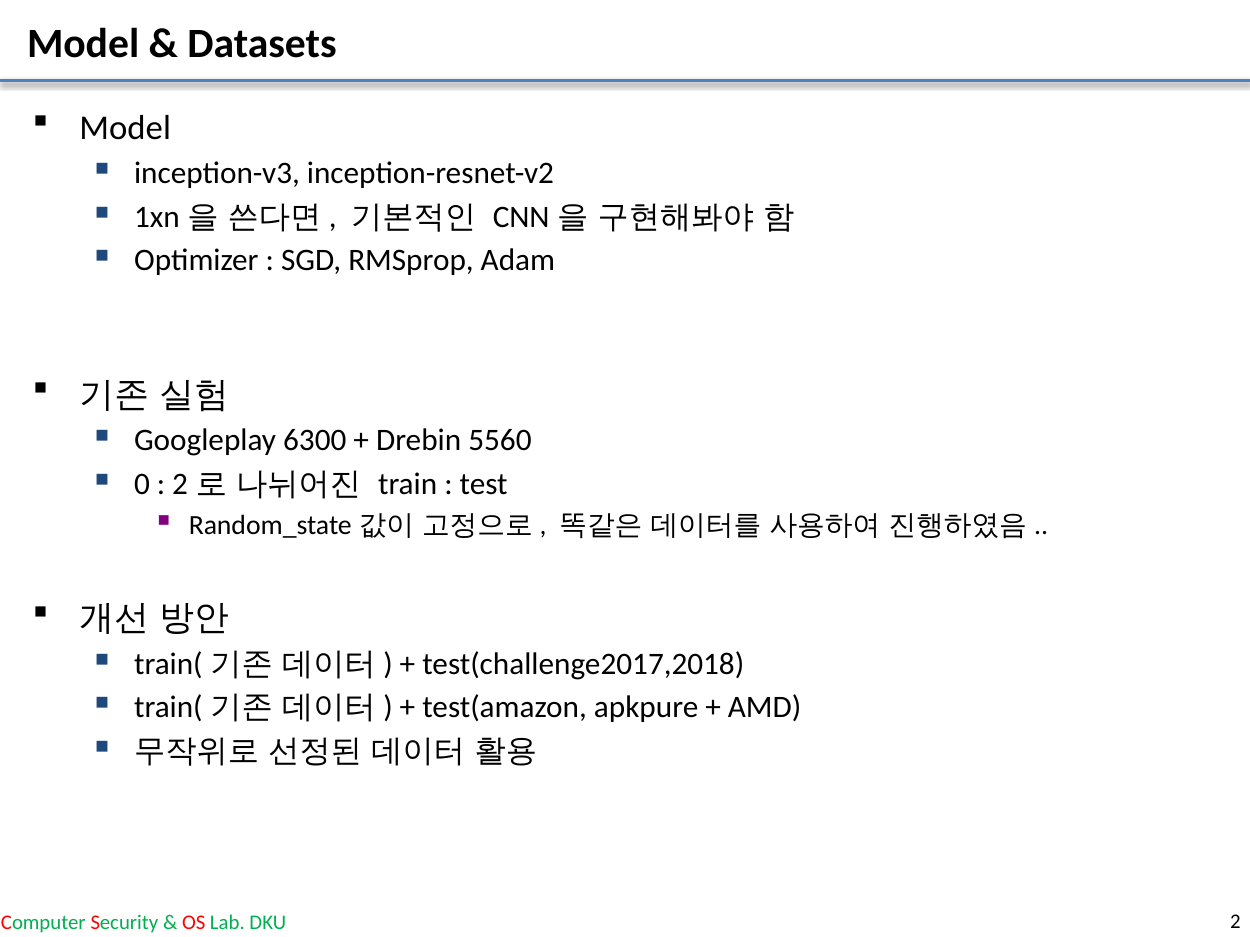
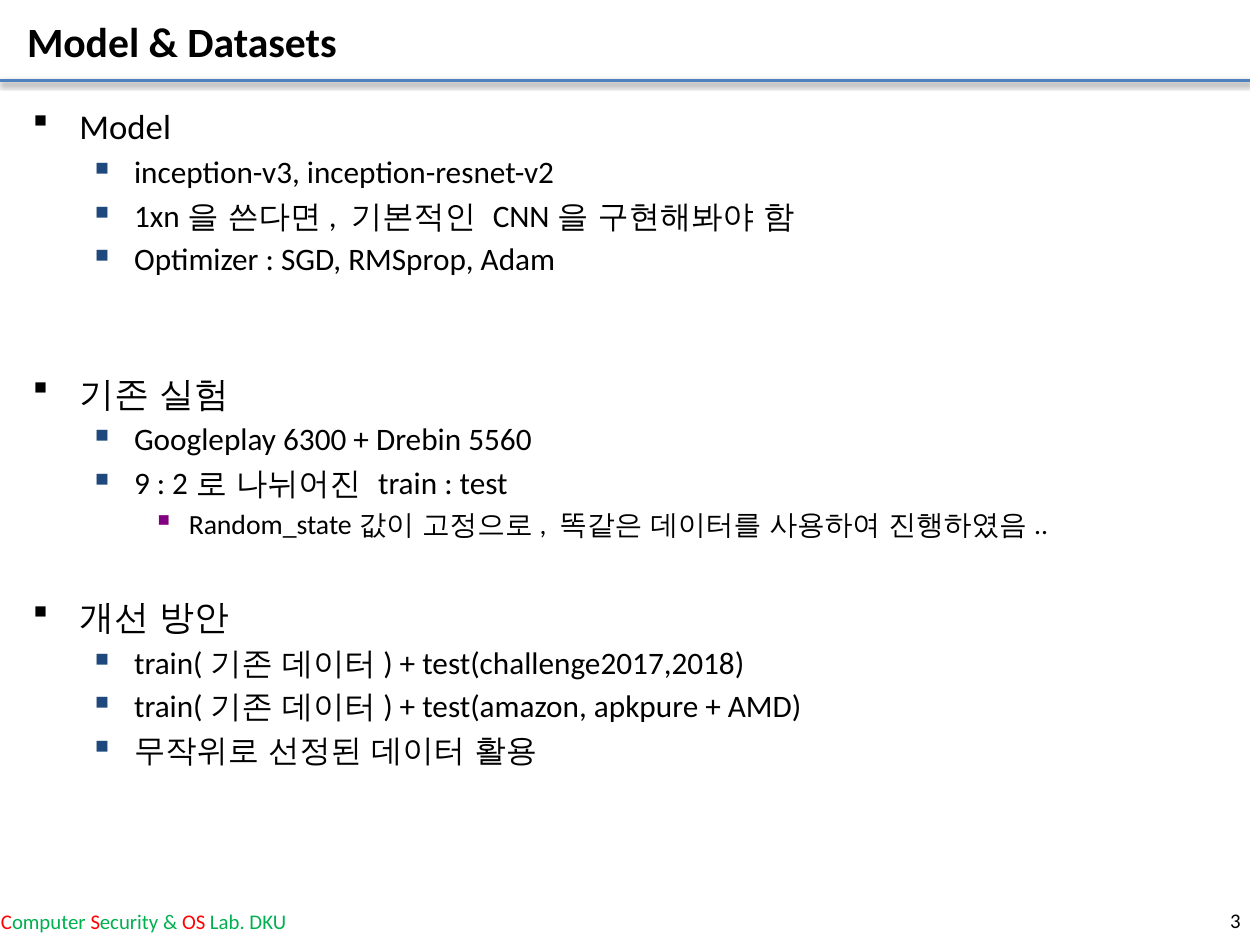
0: 0 -> 9 (142, 484)
2: 2 -> 3 (1235, 922)
